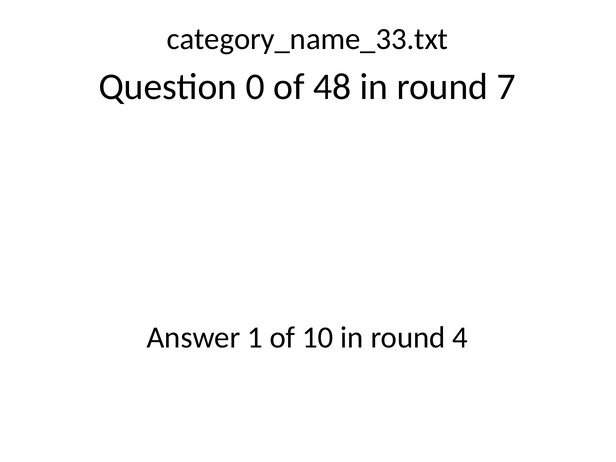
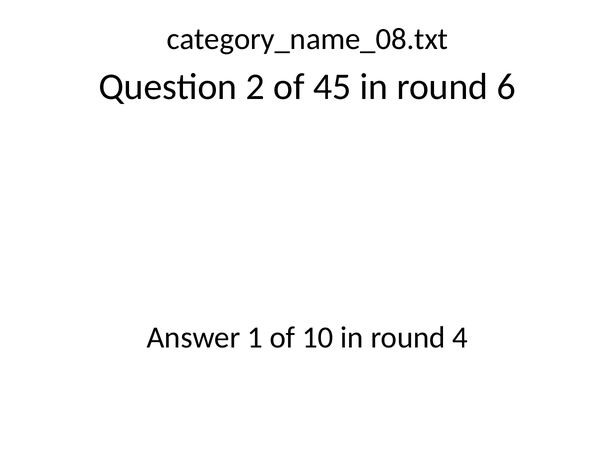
category_name_33.txt: category_name_33.txt -> category_name_08.txt (307, 39)
0: 0 -> 2 (255, 87)
48: 48 -> 45 (332, 87)
7: 7 -> 6 (506, 87)
